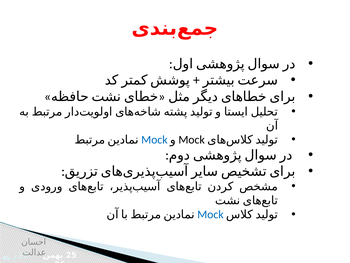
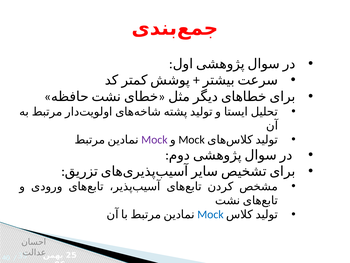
Mock colour: blue -> purple (154, 139)
